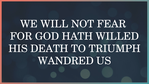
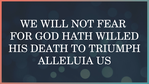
WANDRED: WANDRED -> ALLELUIA (66, 61)
